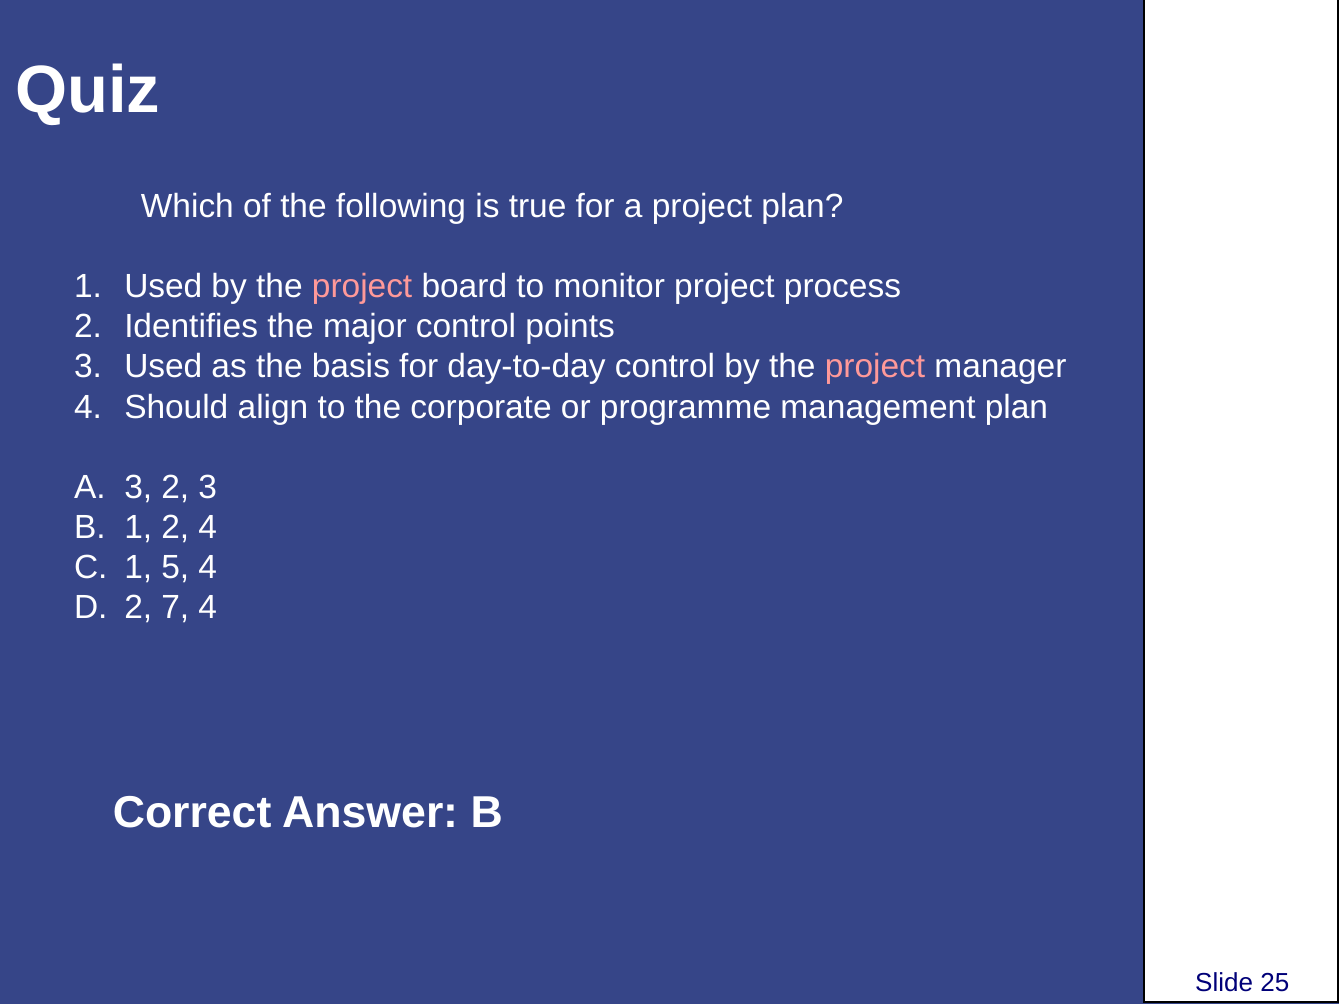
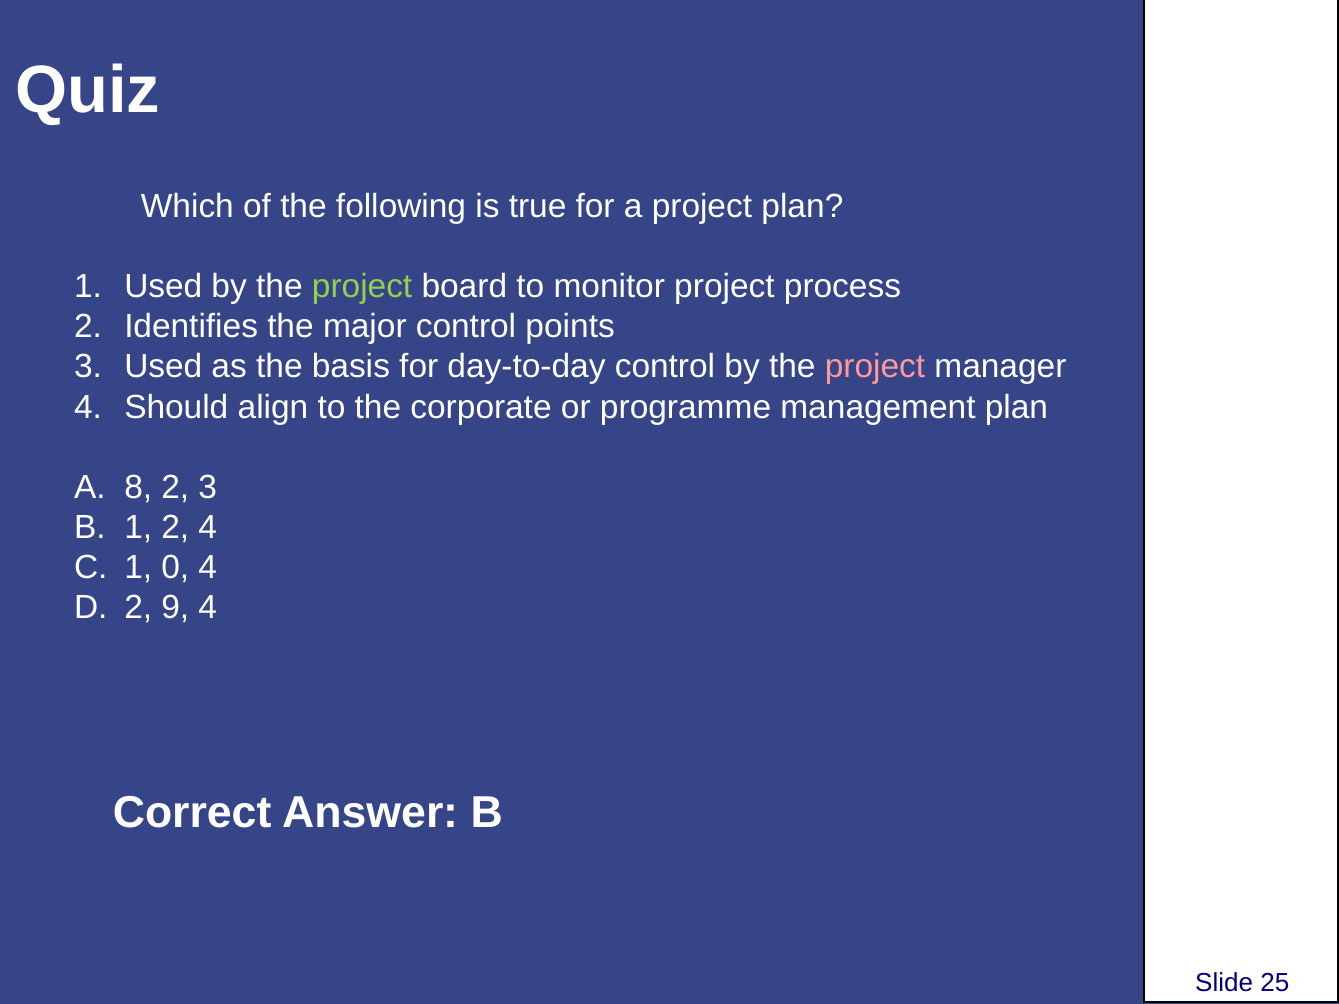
project colour: pink -> light green (362, 287)
A 3: 3 -> 8 (138, 488)
5: 5 -> 0 (175, 568)
7: 7 -> 9 (175, 608)
